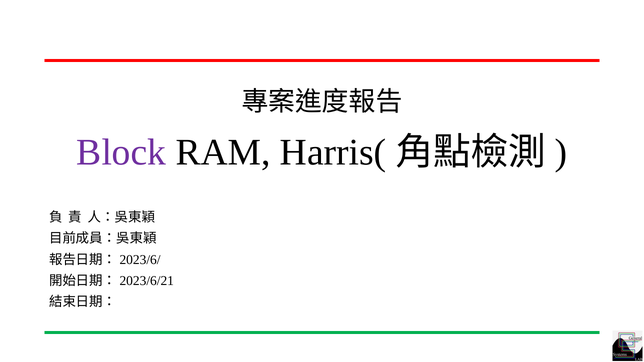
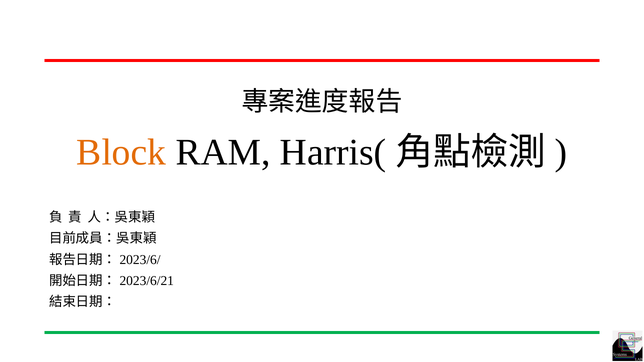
Block colour: purple -> orange (121, 153)
